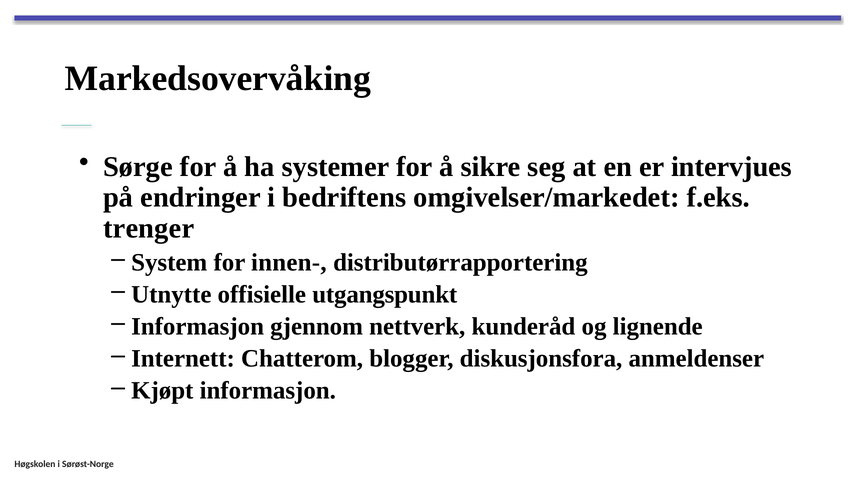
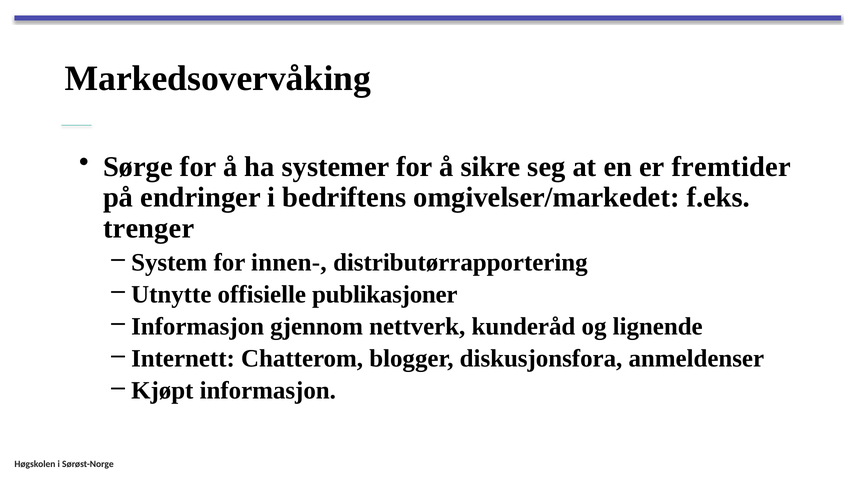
intervjues: intervjues -> fremtider (731, 167)
utgangspunkt: utgangspunkt -> publikasjoner (385, 294)
